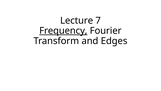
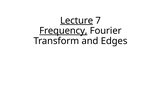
Lecture underline: none -> present (77, 20)
